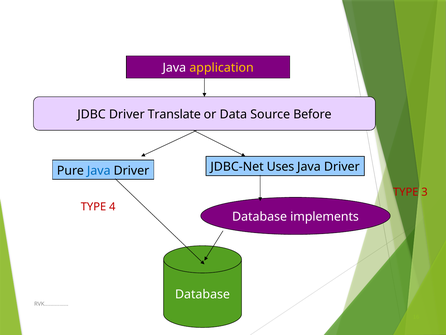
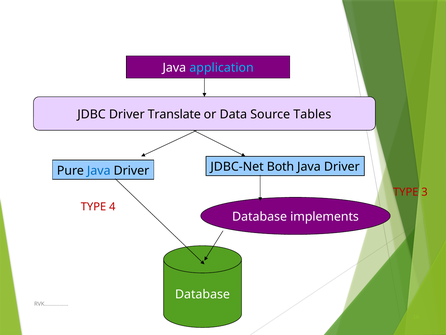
application colour: yellow -> light blue (222, 68)
Before: Before -> Tables (312, 114)
Uses: Uses -> Both (280, 167)
